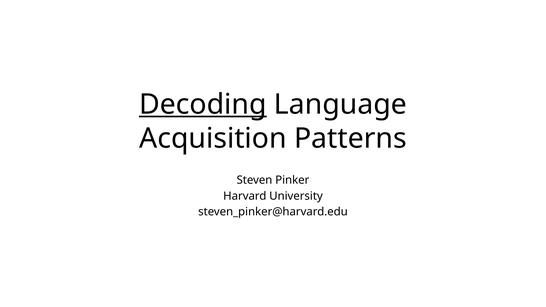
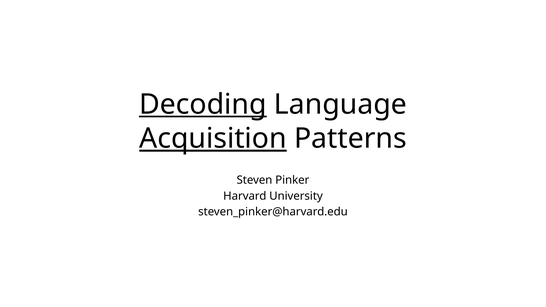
Acquisition underline: none -> present (213, 138)
